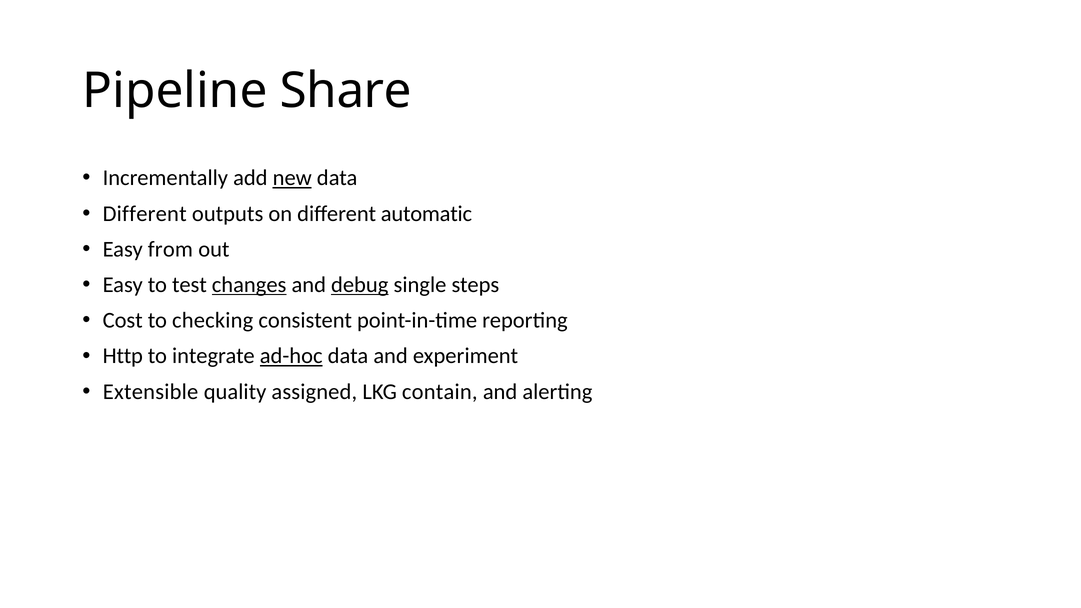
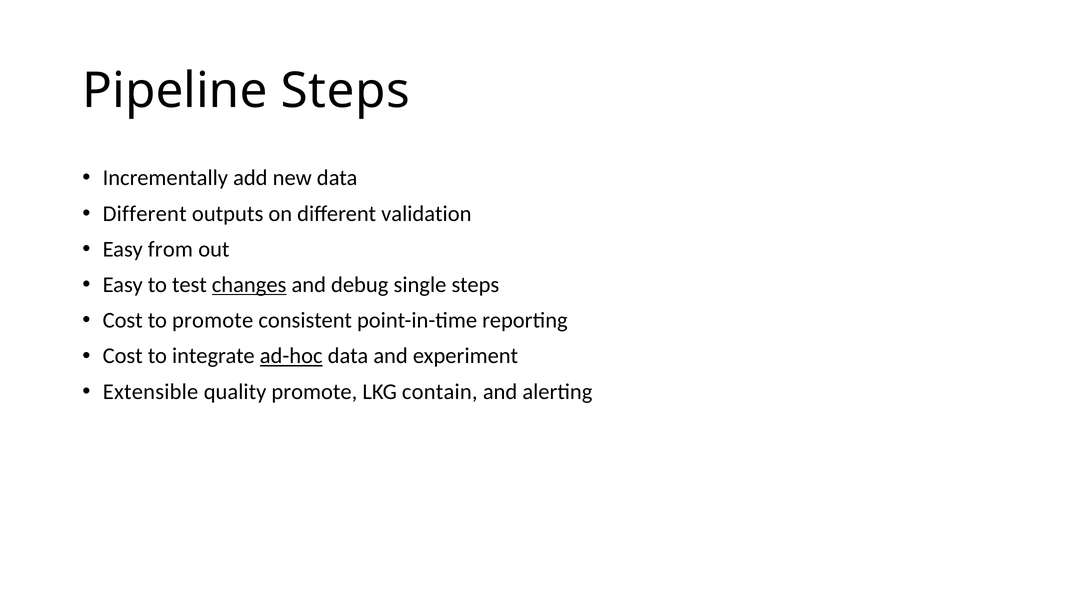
Pipeline Share: Share -> Steps (345, 91)
new underline: present -> none (292, 178)
automatic: automatic -> validation (426, 214)
debug underline: present -> none (360, 285)
to checking: checking -> promote (213, 320)
Http: Http -> Cost (123, 356)
quality assigned: assigned -> promote (314, 392)
